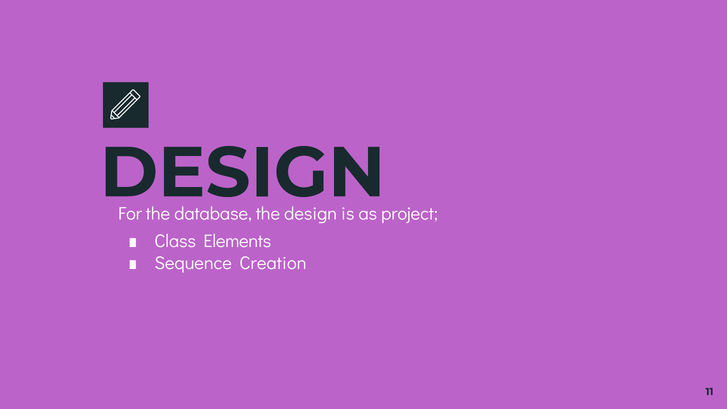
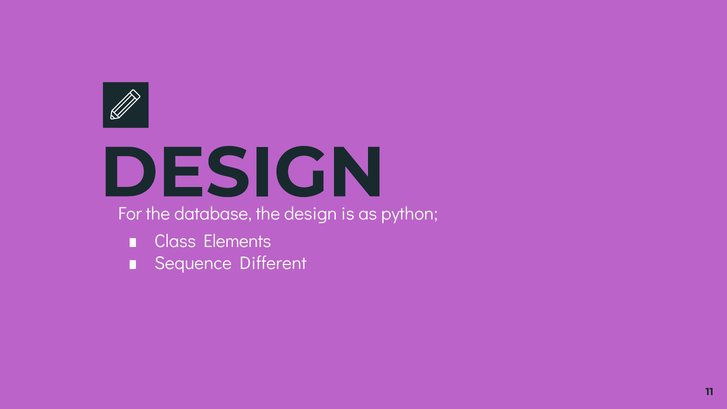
project: project -> python (410, 214)
Creation: Creation -> Different (273, 263)
